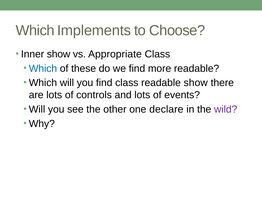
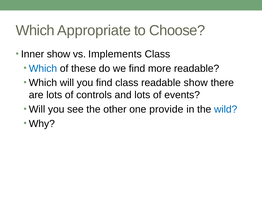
Implements: Implements -> Appropriate (94, 30)
Appropriate: Appropriate -> Implements (115, 54)
declare: declare -> provide (166, 109)
wild colour: purple -> blue (226, 109)
